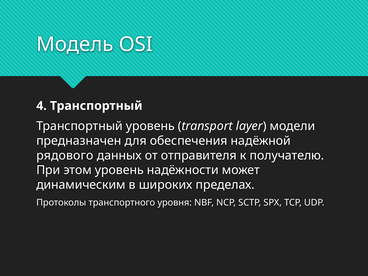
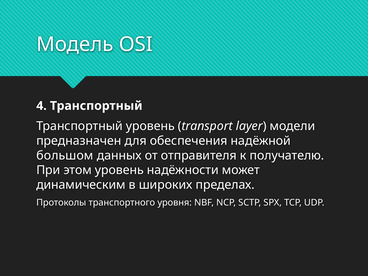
рядового: рядового -> большом (65, 155)
